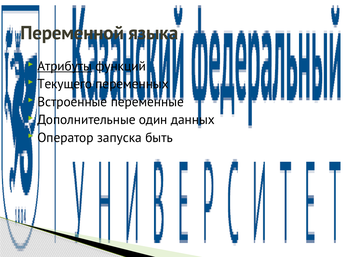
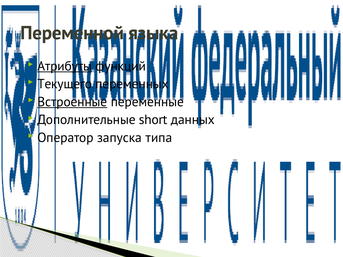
Встроенные underline: none -> present (72, 102)
один: один -> short (153, 120)
быть: быть -> типа (159, 138)
